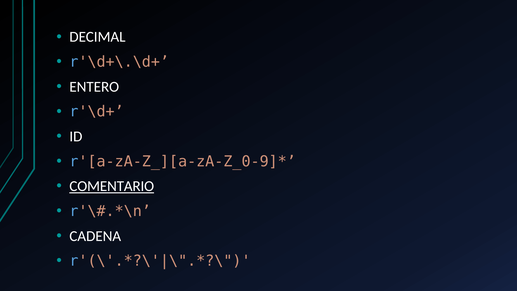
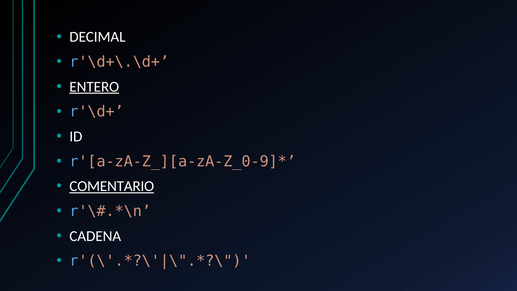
ENTERO underline: none -> present (94, 87)
